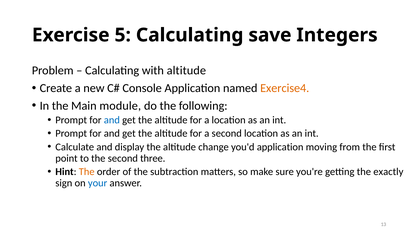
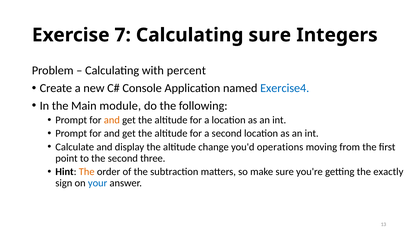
5: 5 -> 7 (123, 35)
Calculating save: save -> sure (270, 35)
with altitude: altitude -> percent (186, 71)
Exercise4 colour: orange -> blue (285, 88)
and colour: blue -> orange (112, 120)
you'd application: application -> operations (280, 147)
